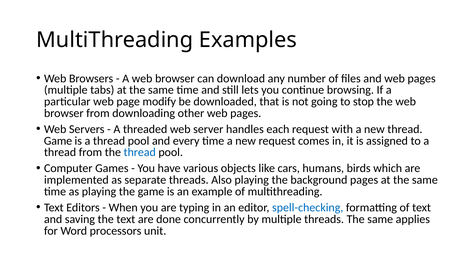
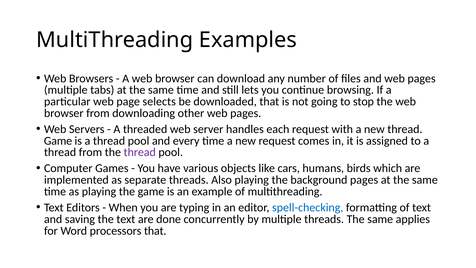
modify: modify -> selects (159, 101)
thread colour: blue -> purple (140, 152)
processors unit: unit -> that (155, 231)
